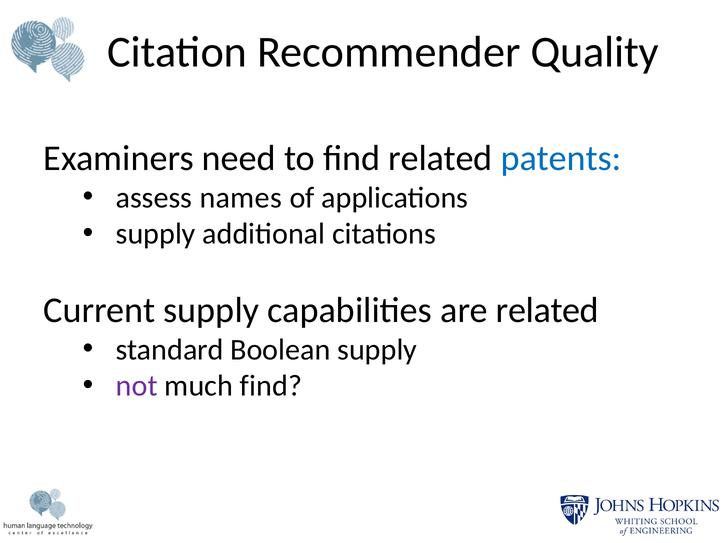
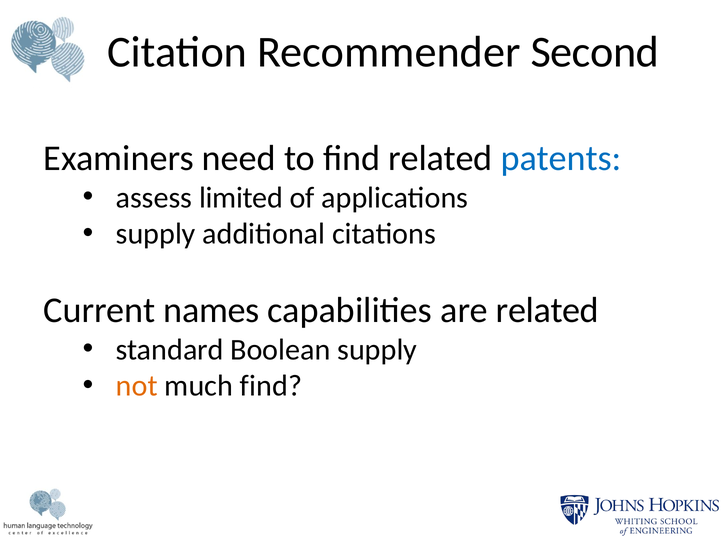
Quality: Quality -> Second (595, 52)
names: names -> limited (241, 198)
Current supply: supply -> names (211, 310)
not colour: purple -> orange (137, 386)
